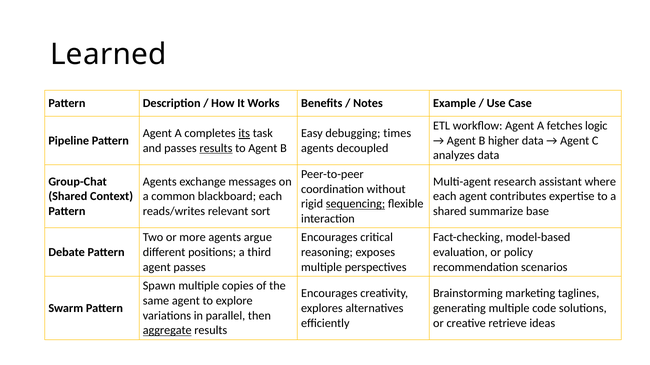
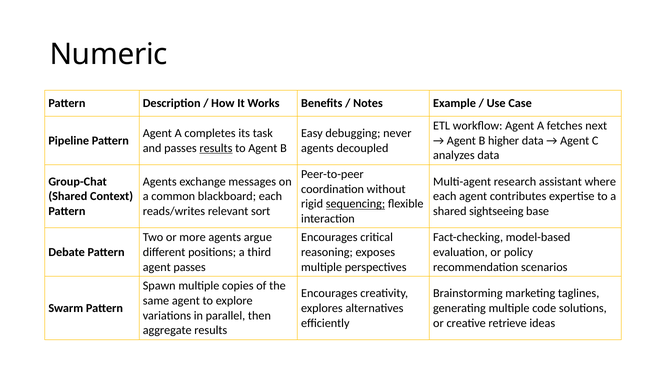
Learned: Learned -> Numeric (109, 55)
logic: logic -> next (596, 126)
its underline: present -> none (244, 133)
times: times -> never (397, 133)
summarize: summarize -> sightseeing (496, 212)
aggregate underline: present -> none (167, 331)
